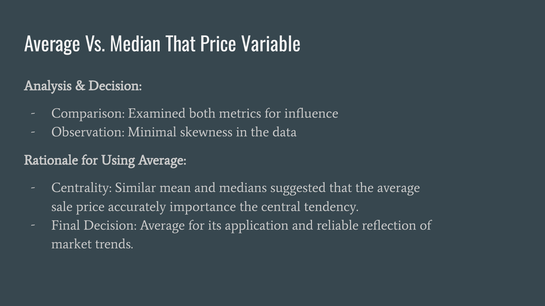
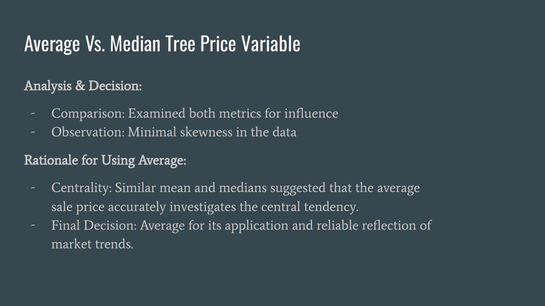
Median That: That -> Tree (181, 45)
importance: importance -> investigates (203, 207)
